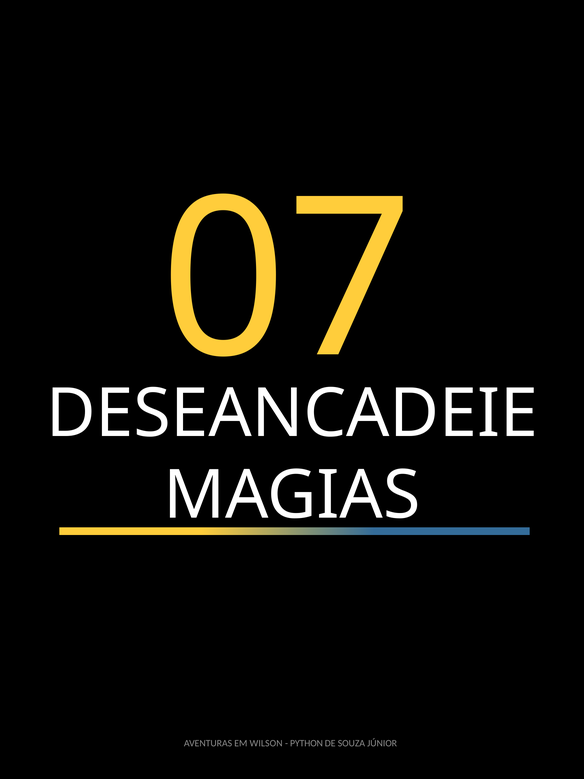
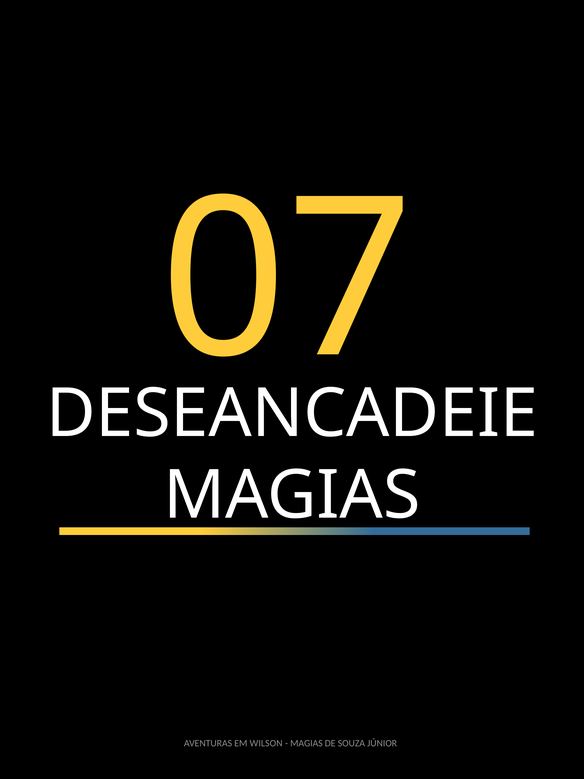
PYTHON: PYTHON -> MAGIAS (306, 743)
